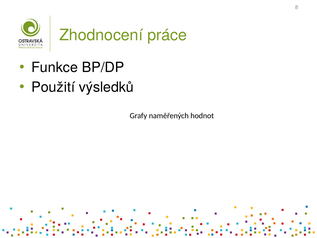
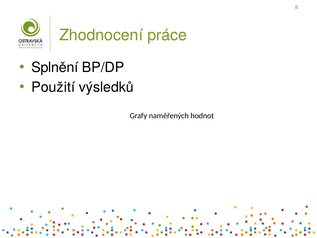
Funkce: Funkce -> Splnění (55, 67)
